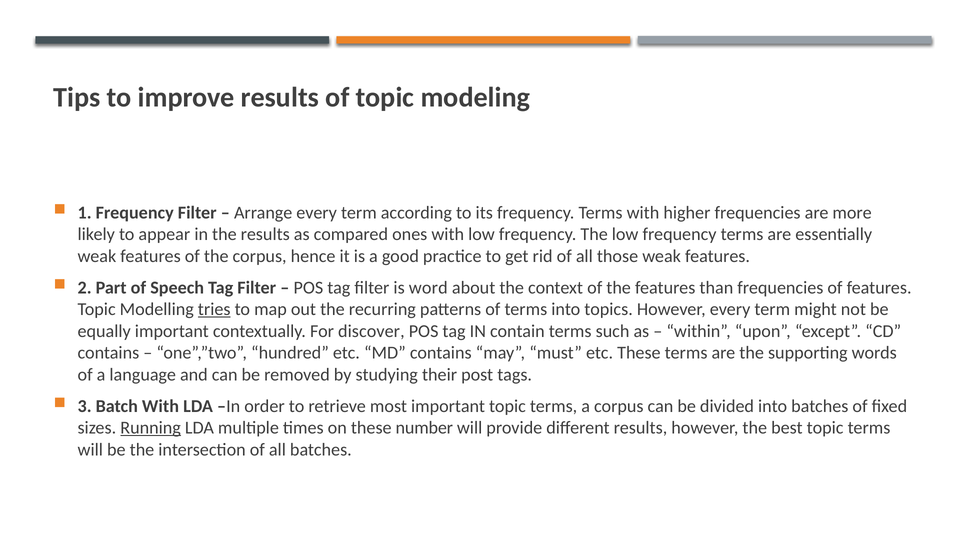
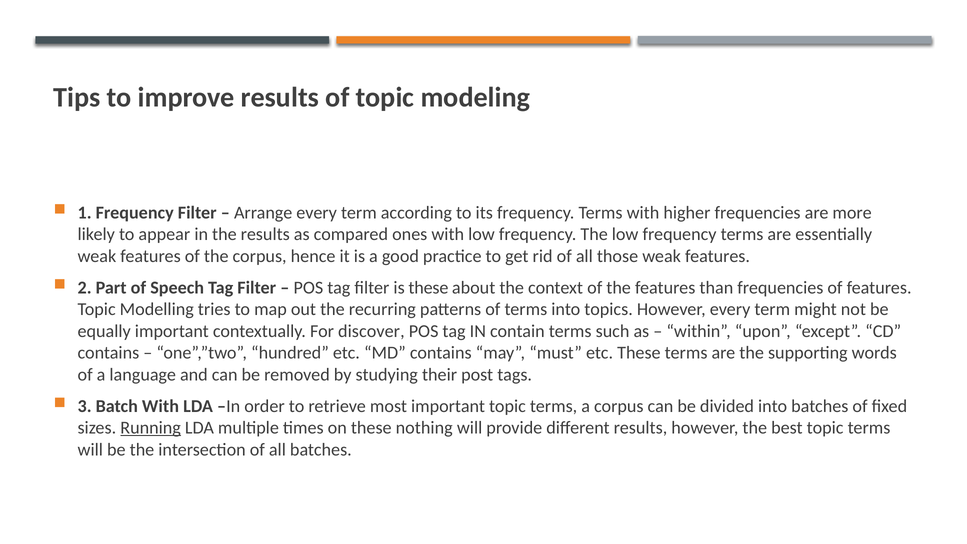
is word: word -> these (428, 288)
tries underline: present -> none (214, 309)
number: number -> nothing (424, 428)
